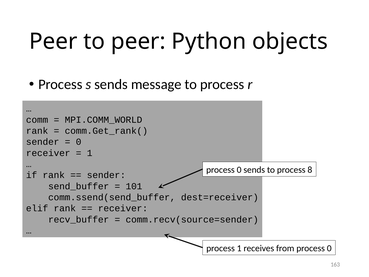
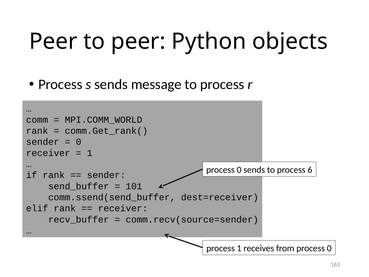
8: 8 -> 6 (310, 170)
